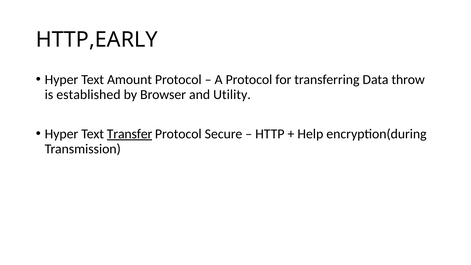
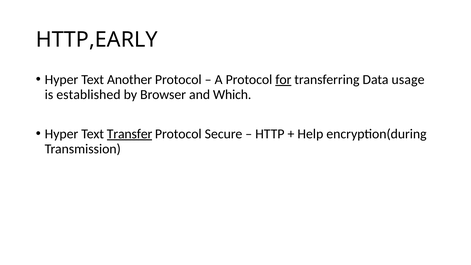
Amount: Amount -> Another (130, 80)
for underline: none -> present (283, 80)
throw: throw -> usage (408, 80)
Utility: Utility -> Which (232, 94)
